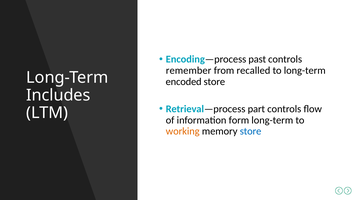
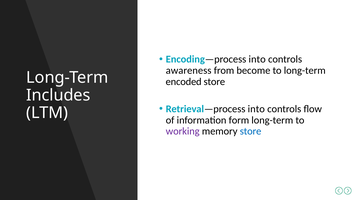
Encoding—process past: past -> into (257, 59)
remember: remember -> awareness (189, 71)
recalled: recalled -> become (253, 71)
Retrieval—process part: part -> into (256, 109)
working colour: orange -> purple (183, 131)
